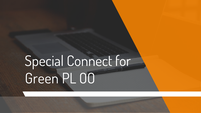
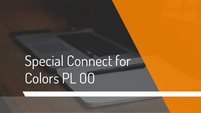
Green: Green -> Colors (42, 79)
